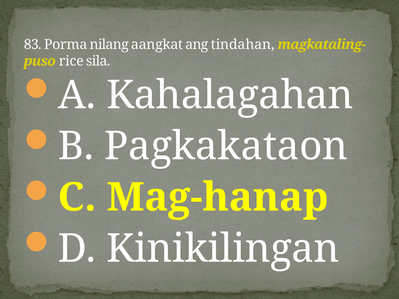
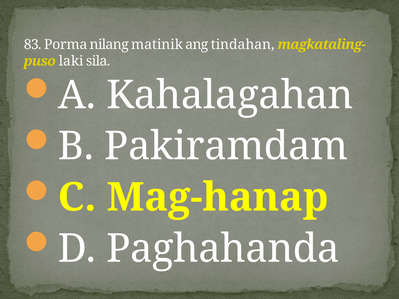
aangkat: aangkat -> matinik (157, 44)
rice: rice -> laki (71, 61)
Pagkakataon: Pagkakataon -> Pakiramdam (226, 146)
Kinikilingan: Kinikilingan -> Paghahanda (223, 249)
